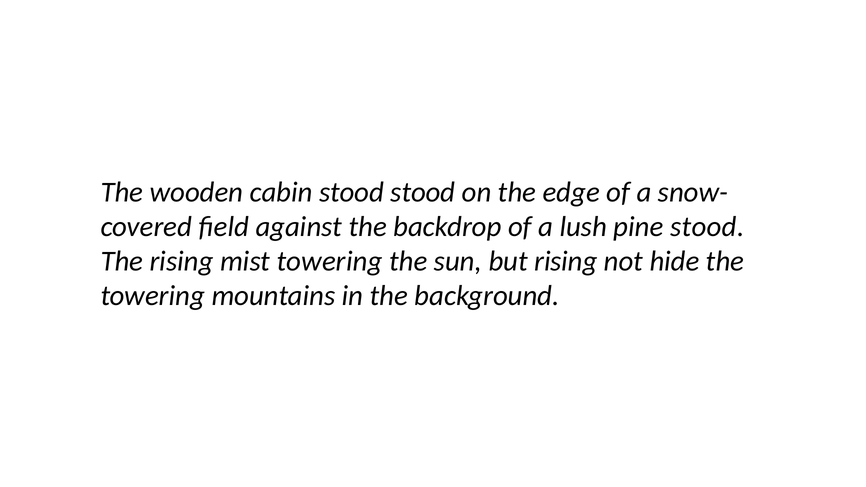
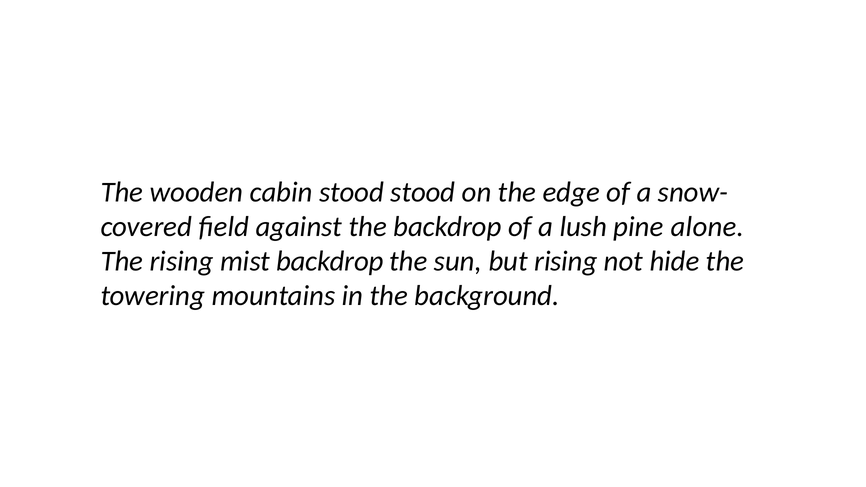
pine stood: stood -> alone (707, 227)
mist towering: towering -> backdrop (330, 261)
